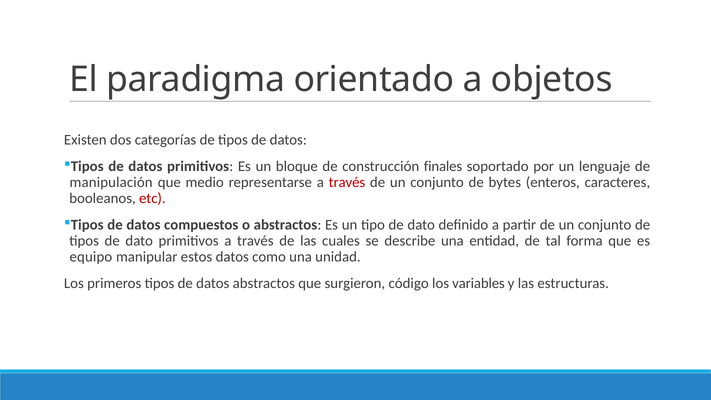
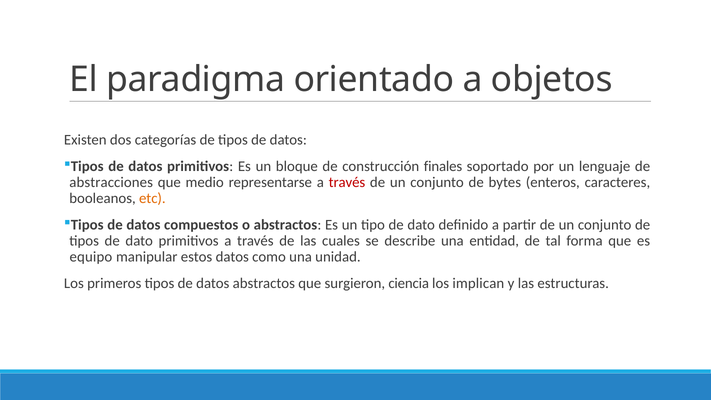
manipulación: manipulación -> abstracciones (111, 182)
etc colour: red -> orange (152, 198)
código: código -> ciencia (409, 283)
variables: variables -> implican (478, 283)
